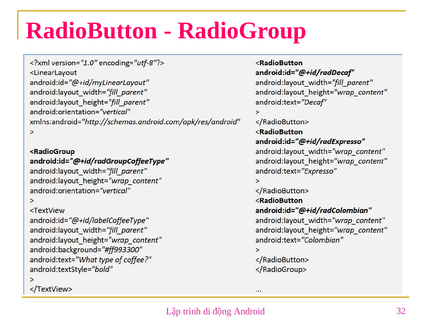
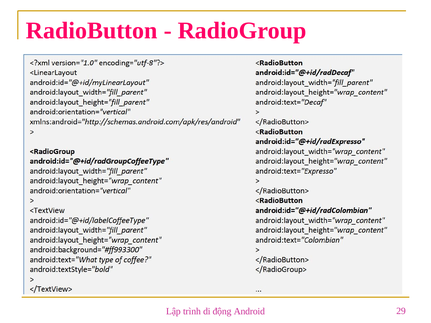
32: 32 -> 29 (401, 311)
